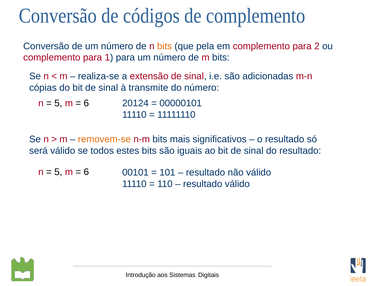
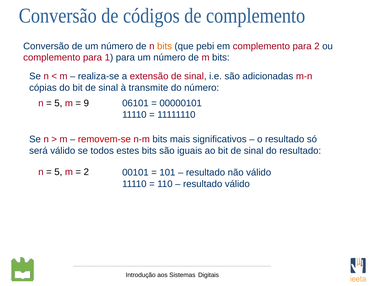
pela: pela -> pebi (205, 46)
6: 6 -> 9 (86, 103)
20124: 20124 -> 06101 (135, 103)
removem-se colour: orange -> red (104, 139)
6: 6 -> 2 (86, 172)
